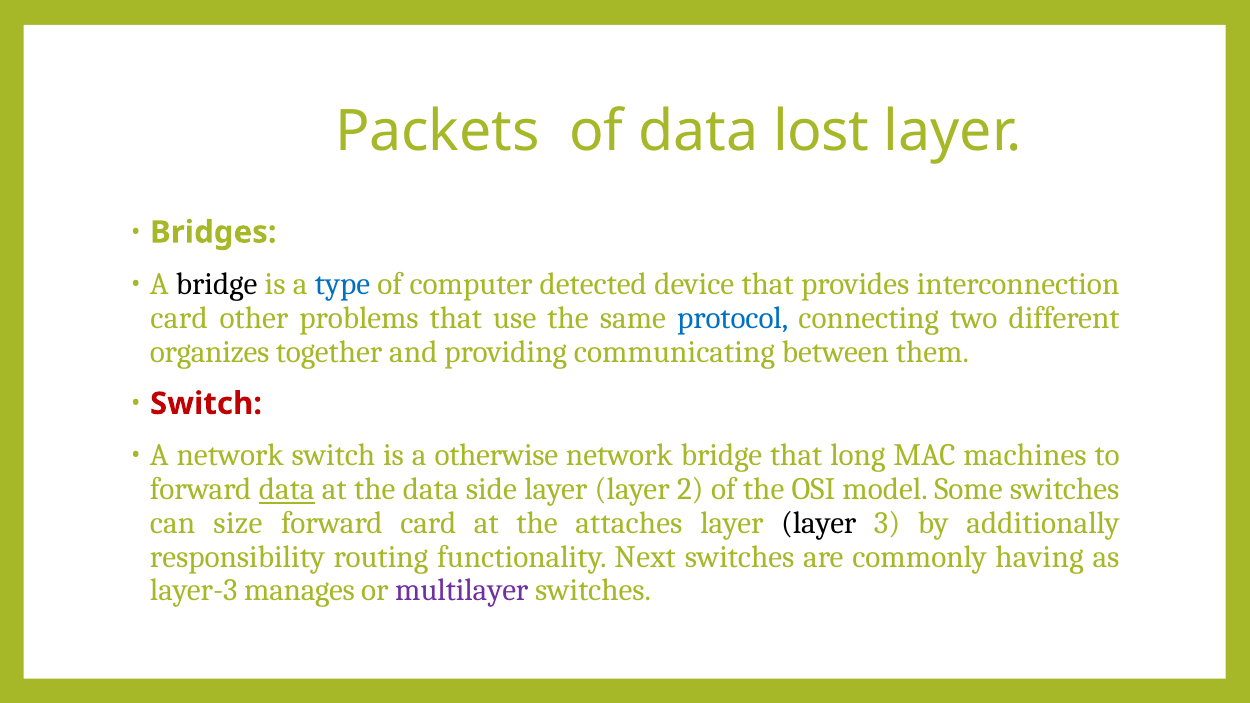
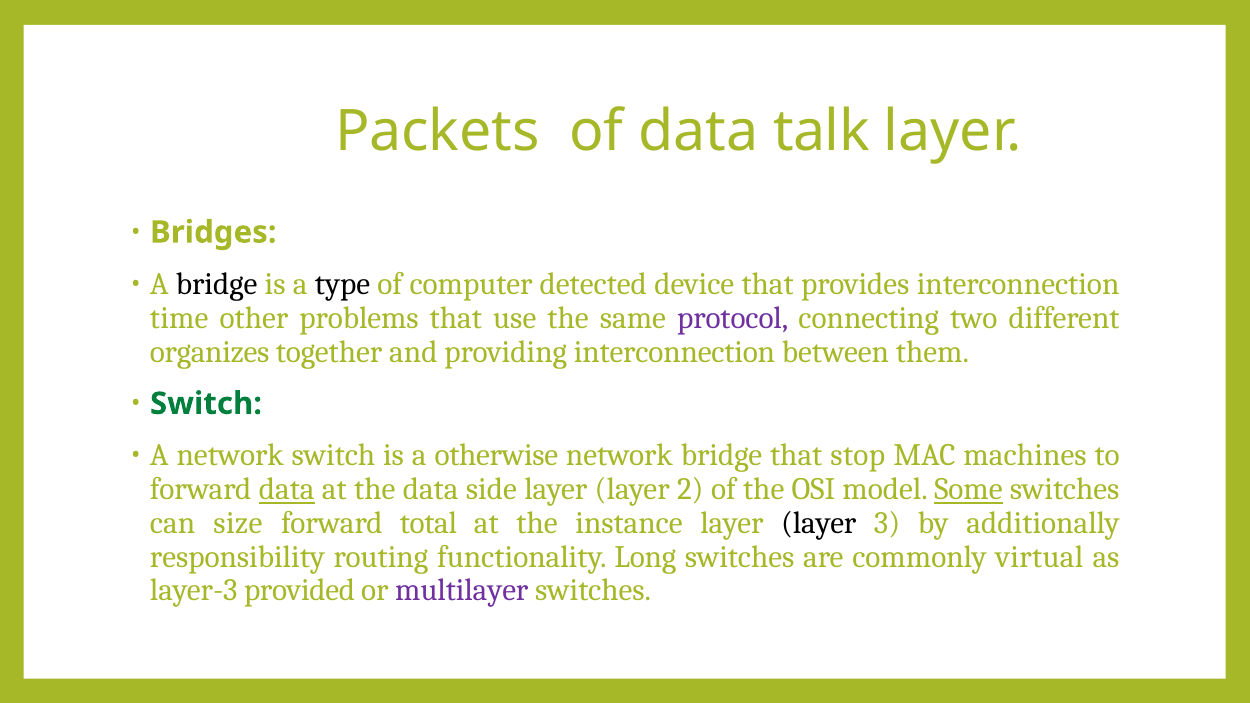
lost: lost -> talk (821, 132)
type colour: blue -> black (343, 284)
card: card -> time (179, 318)
protocol colour: blue -> purple (733, 318)
providing communicating: communicating -> interconnection (675, 352)
Switch colour: red -> green (206, 404)
long: long -> stop (858, 456)
Some underline: none -> present (968, 489)
forward card: card -> total (428, 523)
attaches: attaches -> instance (629, 523)
Next: Next -> Long (645, 557)
having: having -> virtual (1039, 557)
manages: manages -> provided (300, 591)
